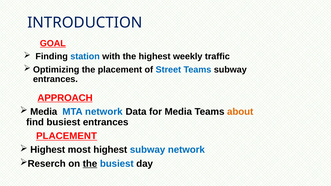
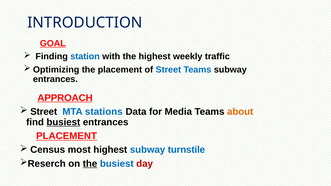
Media: Media -> Street (44, 112)
MTA network: network -> stations (104, 112)
busiest underline: none -> present (63, 122)
Highest: Highest -> Census (48, 150)
subway network: network -> turnstile (186, 150)
day colour: black -> red (145, 164)
